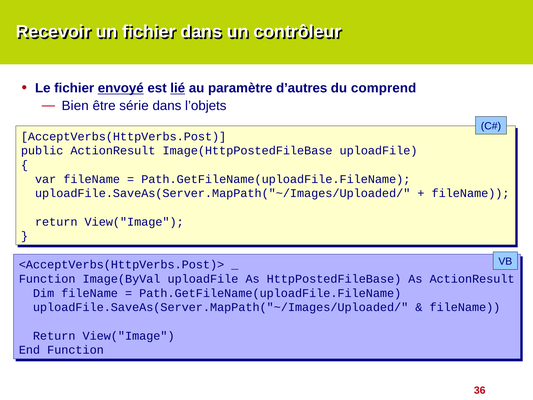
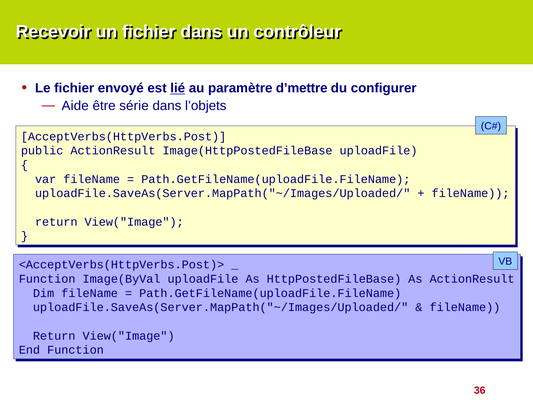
envoyé underline: present -> none (121, 88)
d’autres: d’autres -> d’mettre (302, 88)
comprend: comprend -> configurer (384, 88)
Bien: Bien -> Aide (75, 106)
